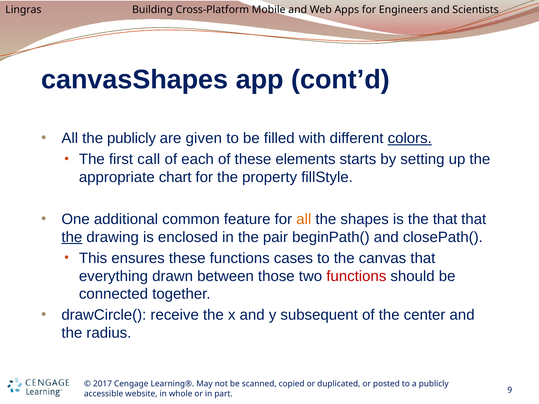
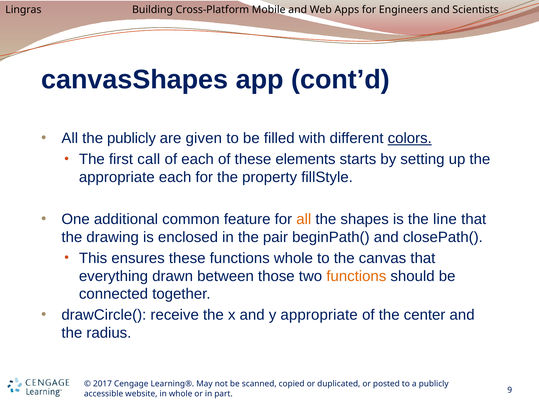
appropriate chart: chart -> each (175, 177)
the that: that -> line (445, 219)
the underline: present -> none (72, 237)
functions cases: cases -> whole (293, 258)
functions colour: red -> orange (356, 276)
y subsequent: subsequent -> appropriate (319, 315)
